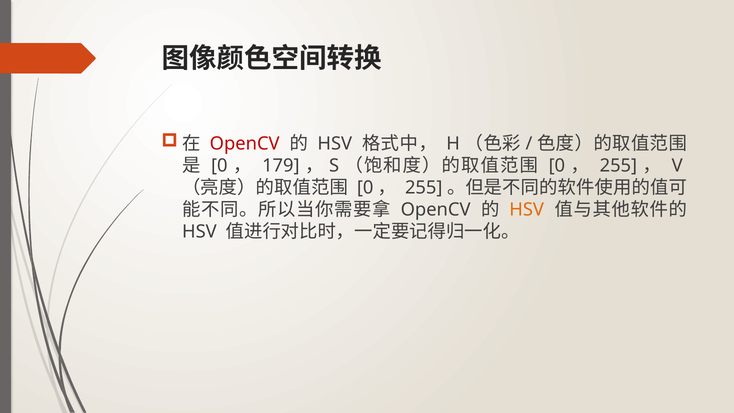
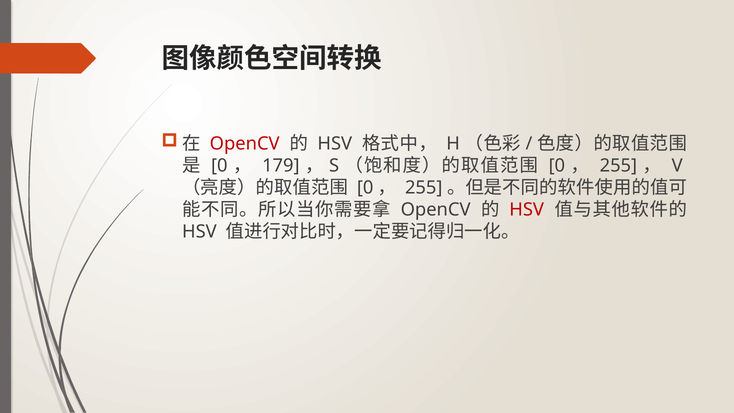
HSV colour: orange -> red (527, 210)
